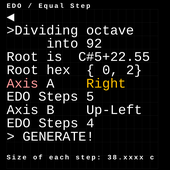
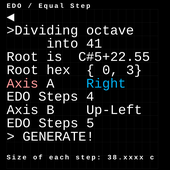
92: 92 -> 41 (94, 43)
2: 2 -> 3 (134, 70)
Right colour: yellow -> light blue (106, 83)
5: 5 -> 4 (90, 96)
4: 4 -> 5 (90, 123)
